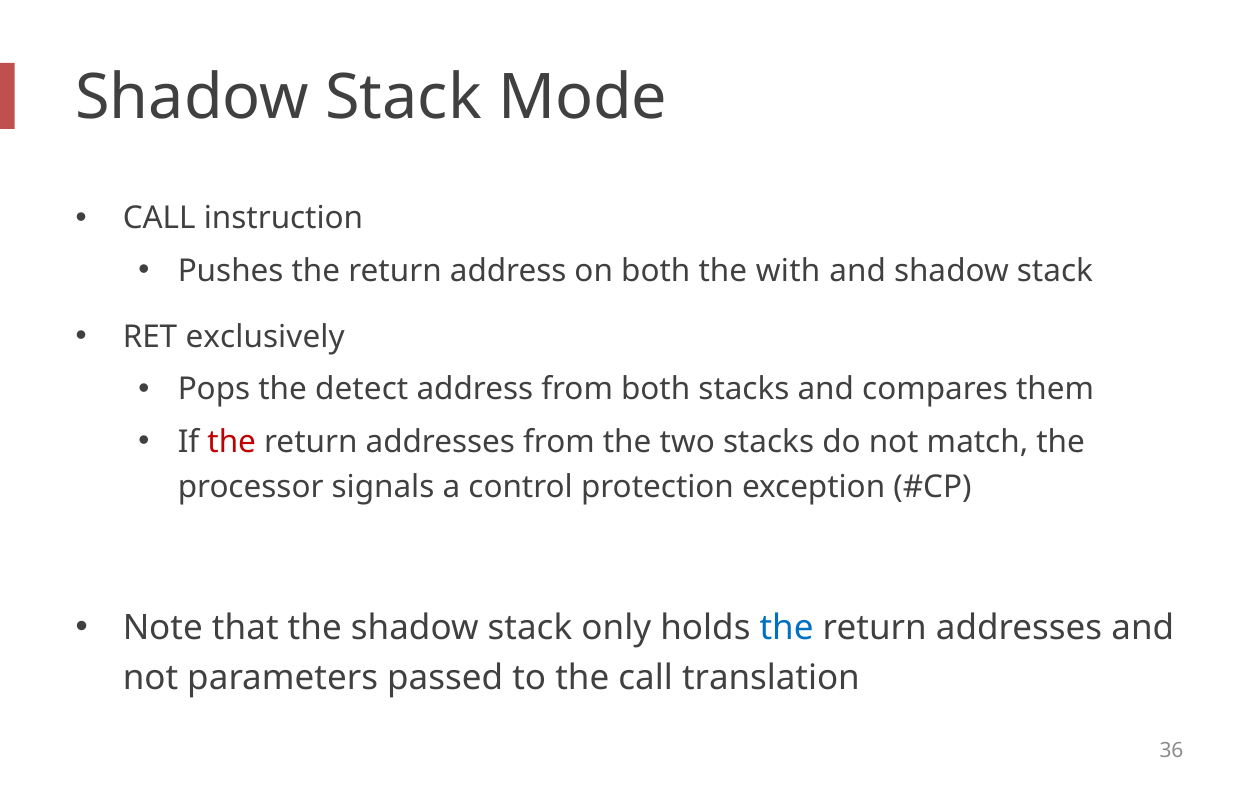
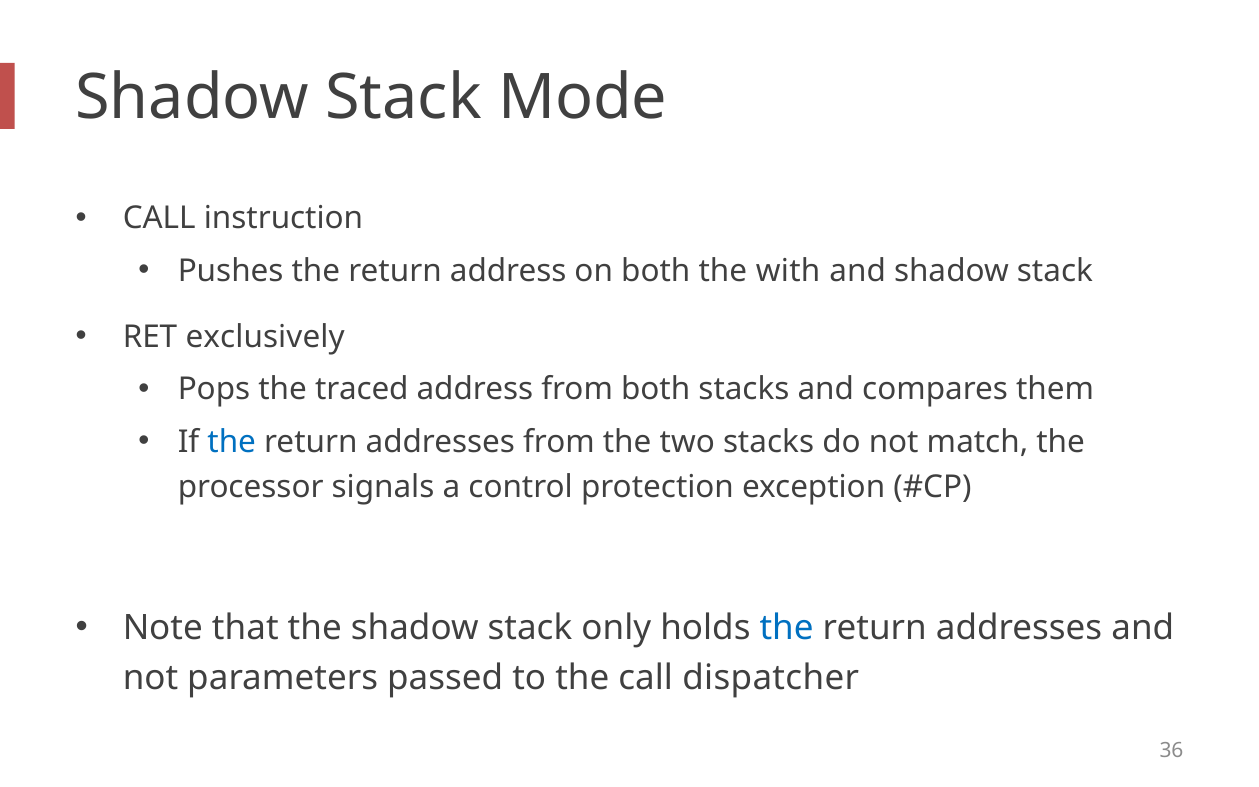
detect: detect -> traced (362, 389)
the colour: red -> blue (232, 442)
translation: translation -> dispatcher (771, 678)
